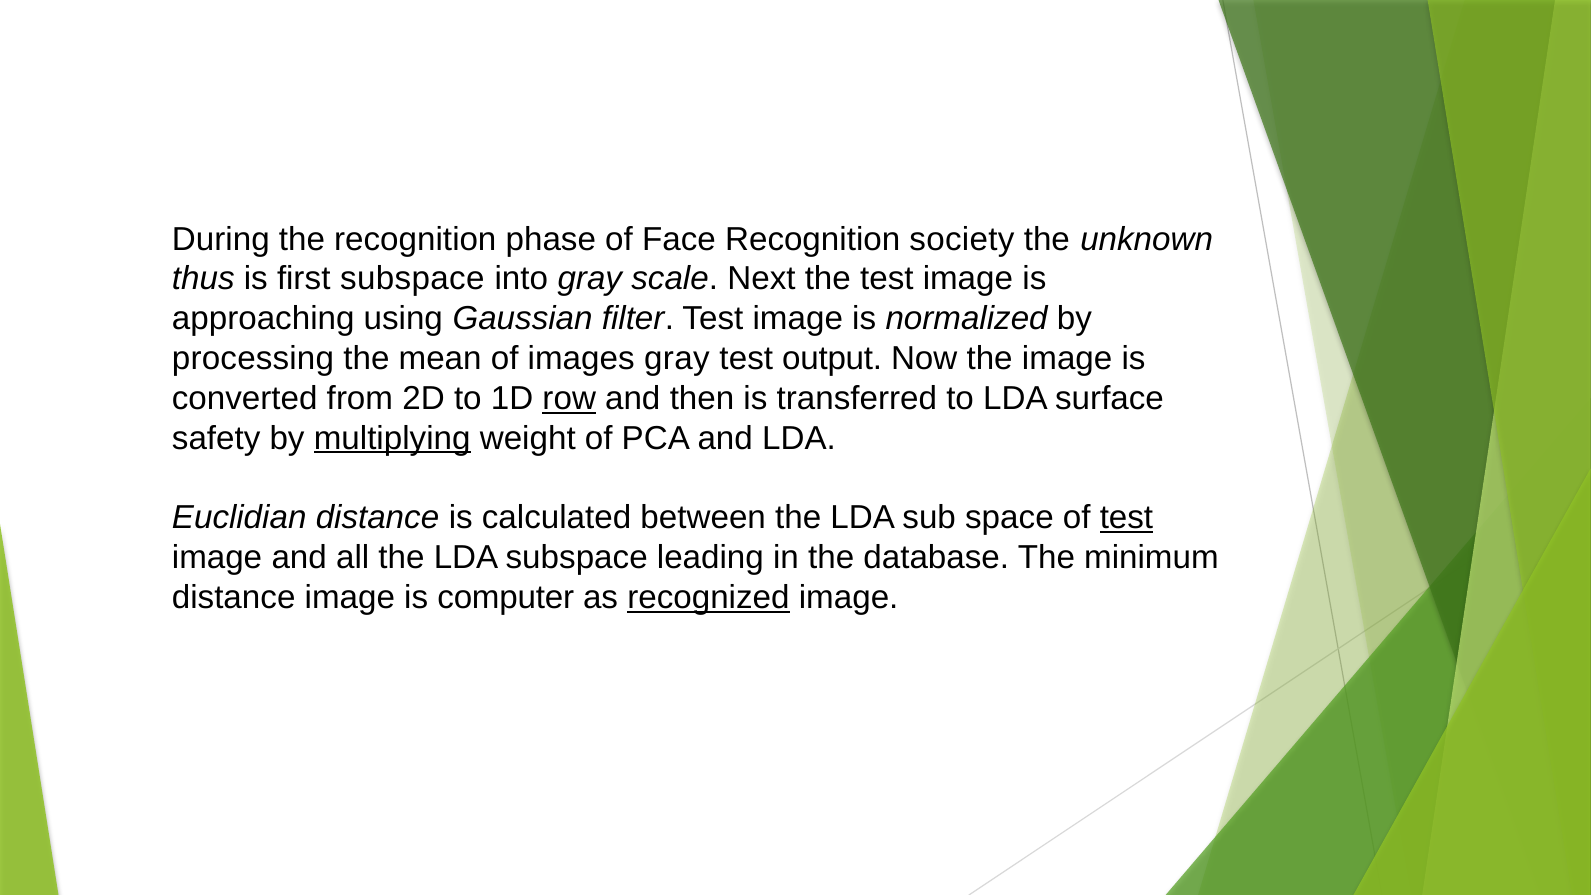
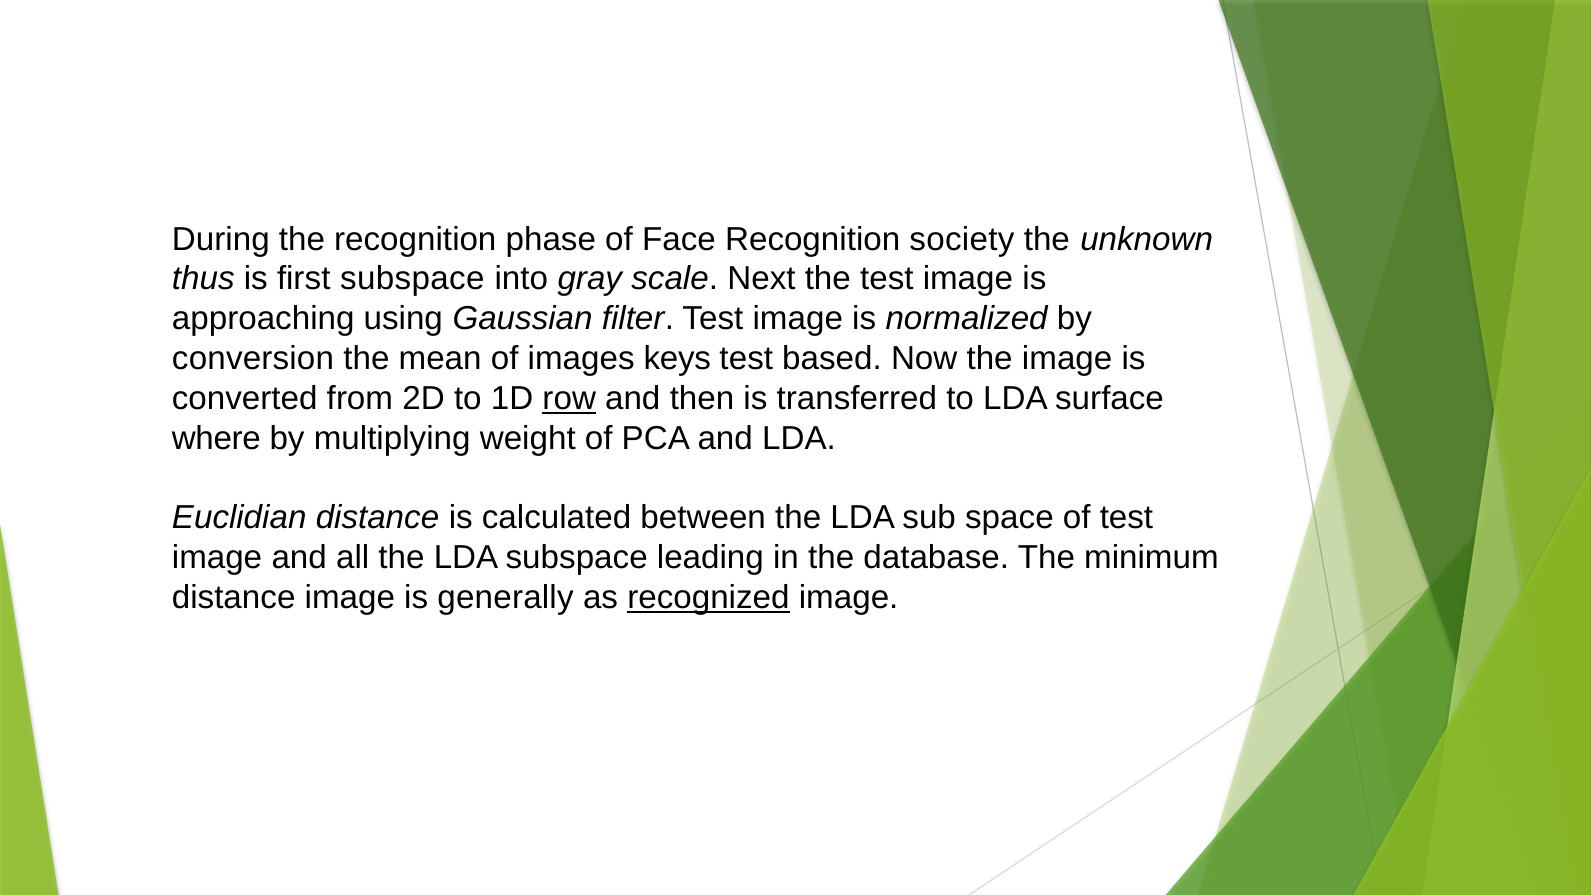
processing: processing -> conversion (253, 359)
images gray: gray -> keys (677, 359)
output: output -> based (832, 359)
safety: safety -> where (216, 438)
multiplying underline: present -> none (392, 438)
test underline: present -> none (1126, 518)
computer: computer -> generally (506, 597)
